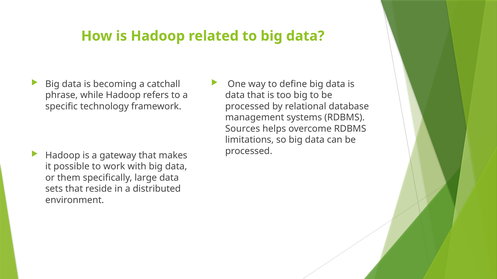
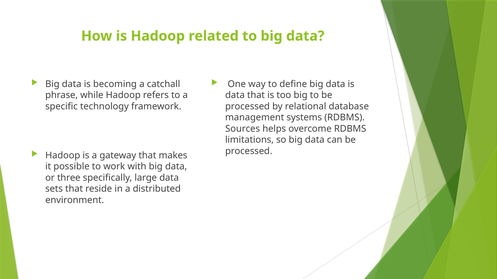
them: them -> three (69, 178)
